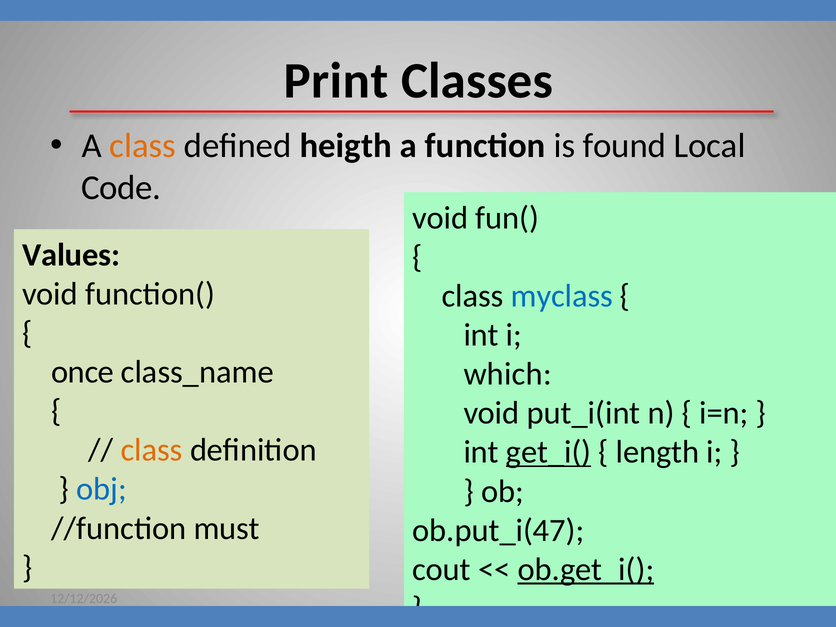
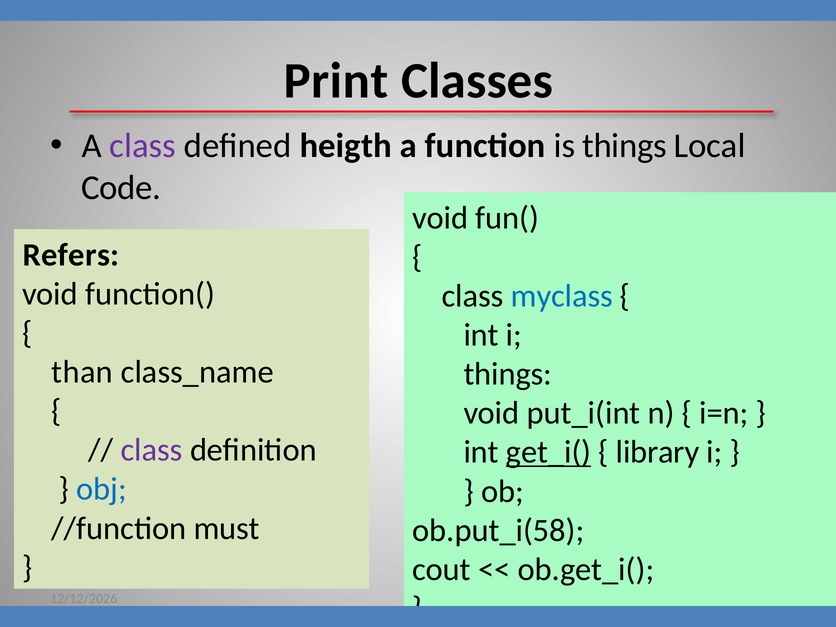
class colour: orange -> purple (143, 146)
is found: found -> things (624, 146)
Values: Values -> Refers (71, 255)
once: once -> than (82, 372)
which: which -> things (508, 374)
class colour: orange -> purple (152, 450)
length: length -> library (658, 452)
ob.put_i(47: ob.put_i(47 -> ob.put_i(58 (498, 530)
ob.get_i( underline: present -> none (586, 569)
